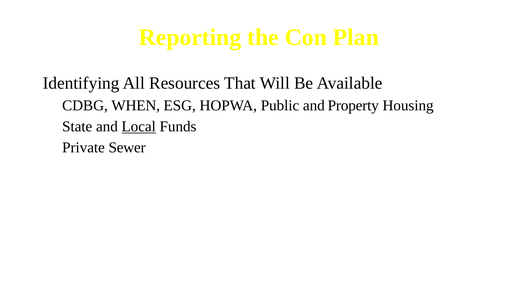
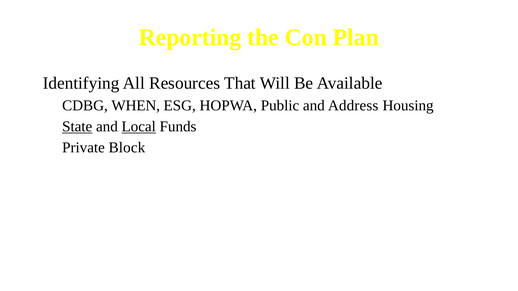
Property: Property -> Address (353, 106)
State underline: none -> present (77, 127)
Sewer: Sewer -> Block (127, 148)
